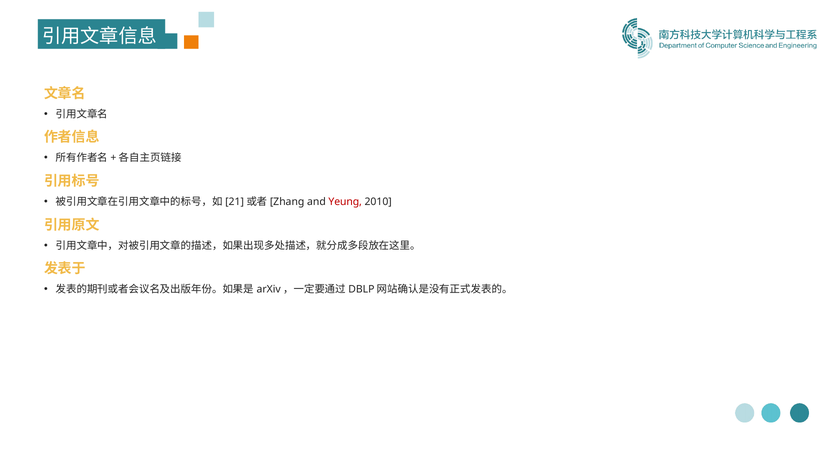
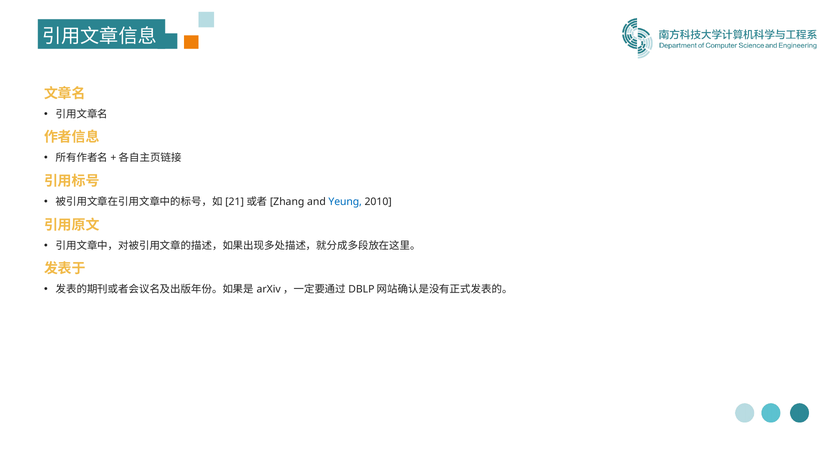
Yeung colour: red -> blue (345, 202)
